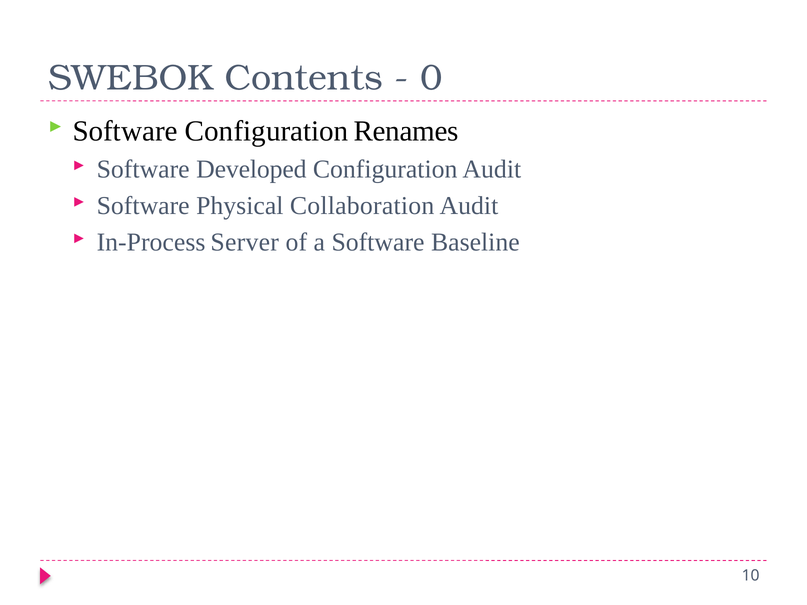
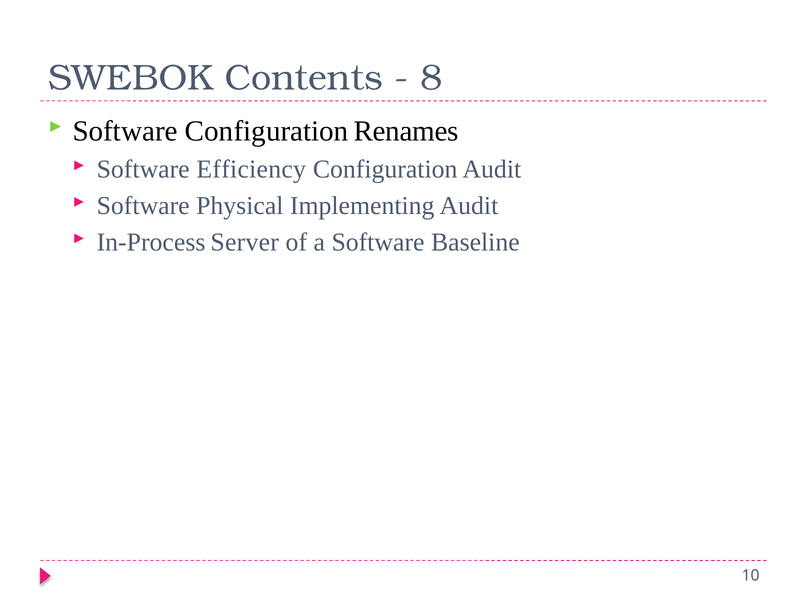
0: 0 -> 8 (431, 78)
Developed: Developed -> Efficiency (251, 169)
Collaboration: Collaboration -> Implementing (362, 206)
